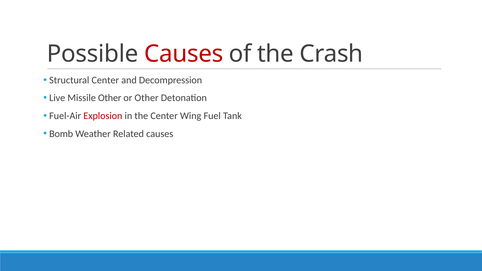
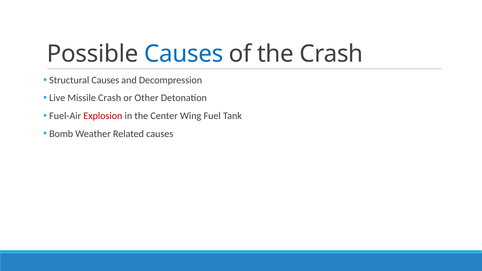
Causes colour: red -> blue (184, 54)
Structural Center: Center -> Causes (105, 80)
Missile Other: Other -> Crash (110, 98)
